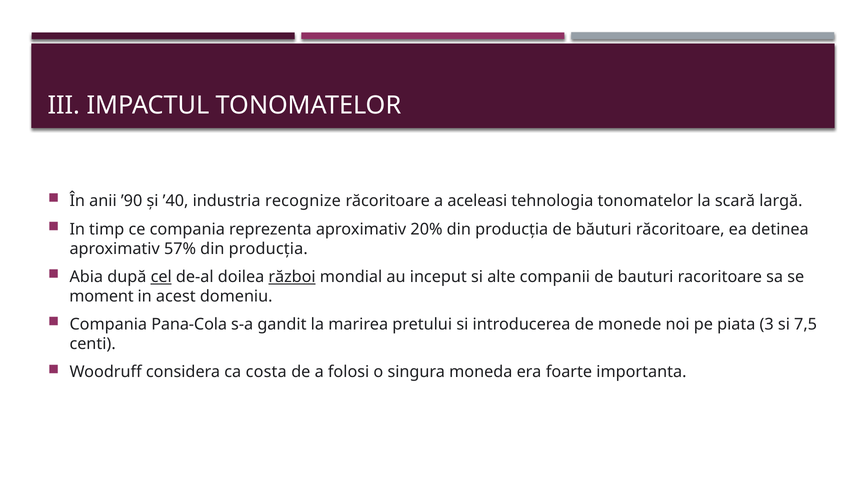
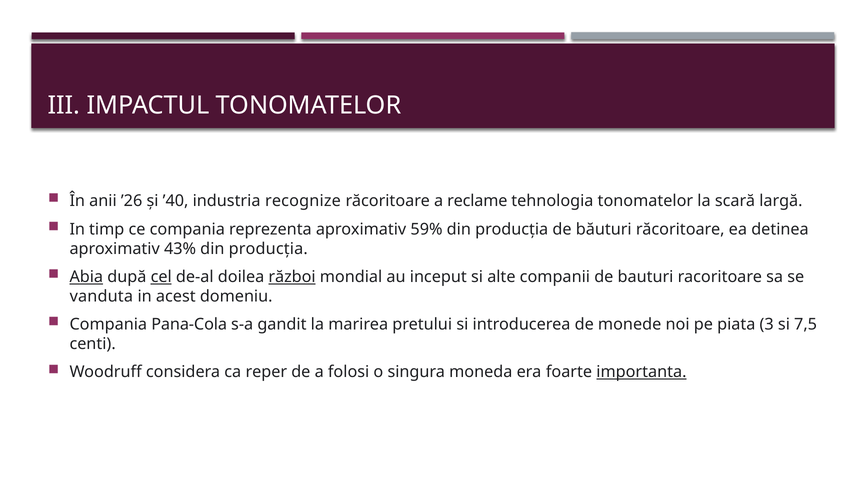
’90: ’90 -> ’26 (132, 201)
aceleasi: aceleasi -> reclame (477, 201)
20%: 20% -> 59% (427, 229)
57%: 57% -> 43% (180, 249)
Abia underline: none -> present (86, 277)
moment: moment -> vanduta (101, 296)
costa: costa -> reper (266, 372)
importanta underline: none -> present (641, 372)
